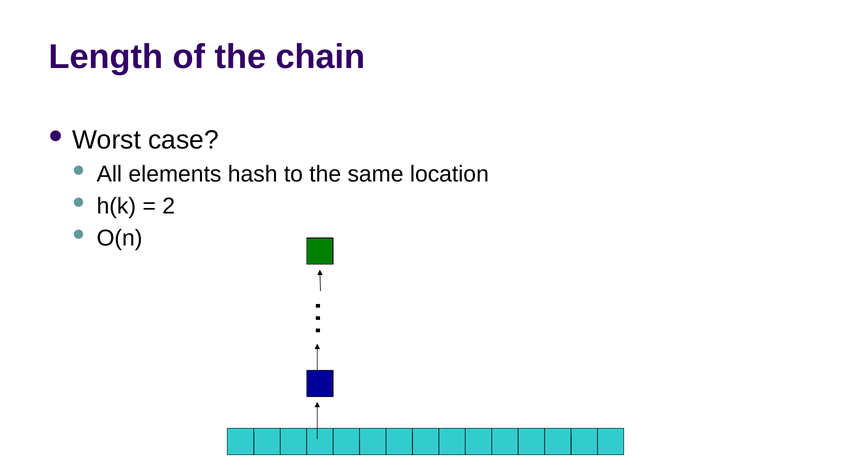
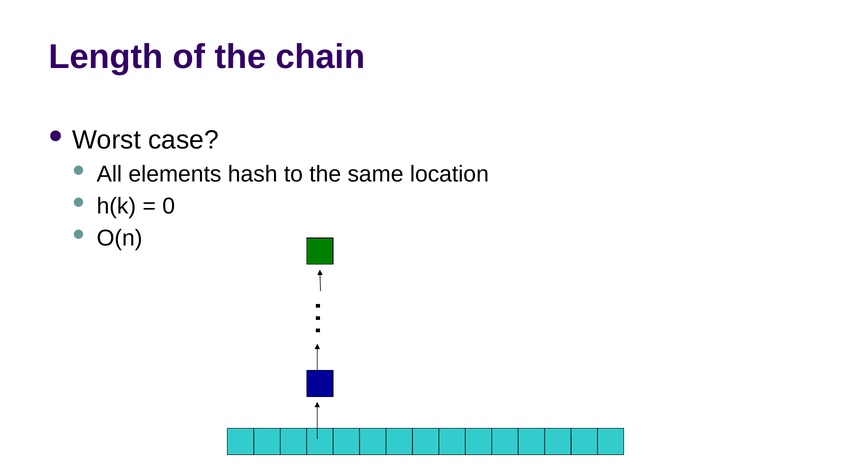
2: 2 -> 0 (169, 206)
